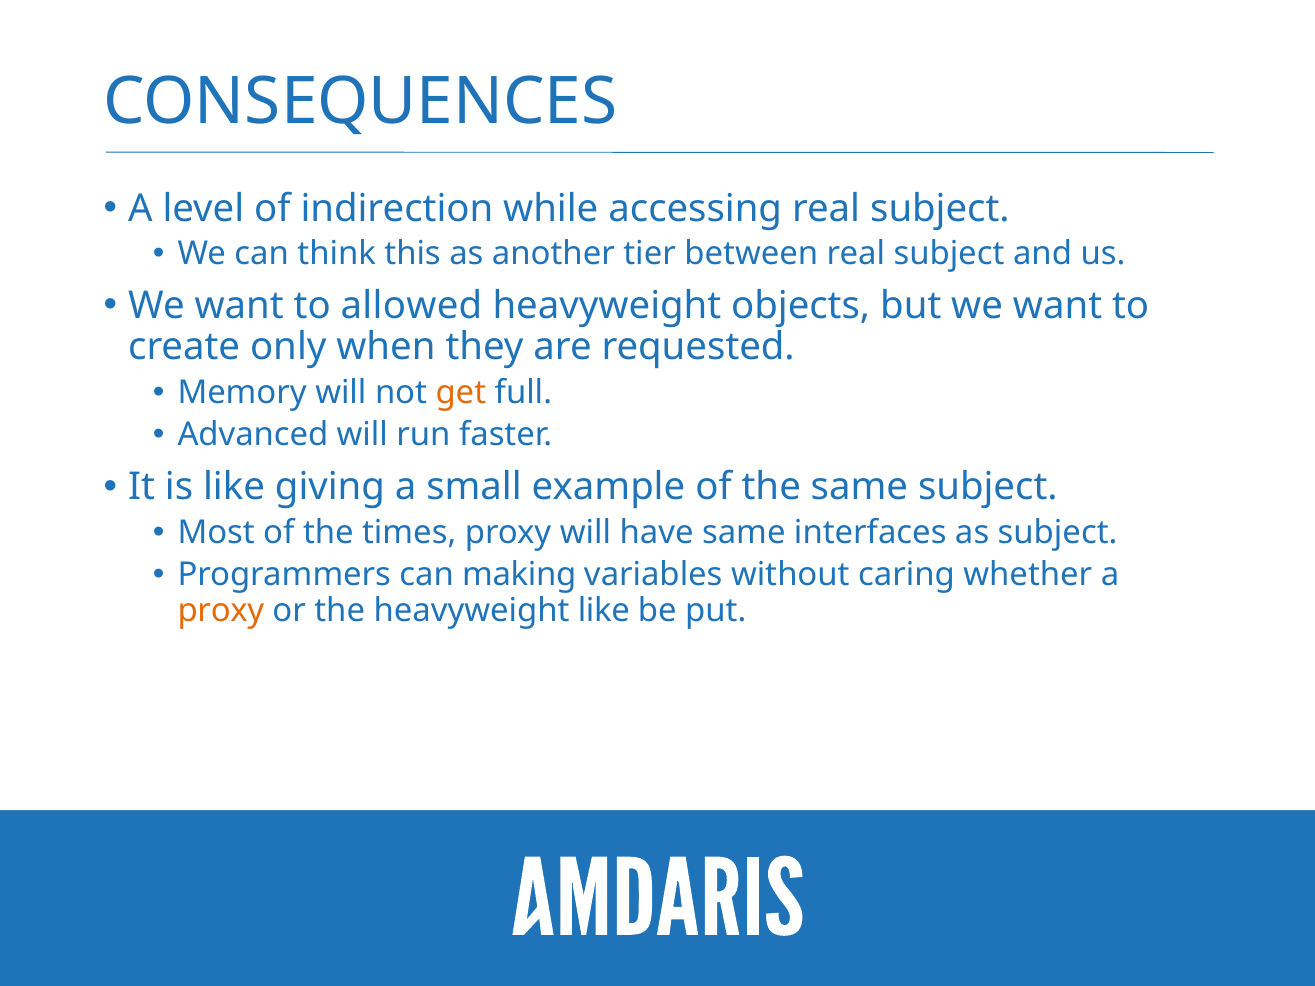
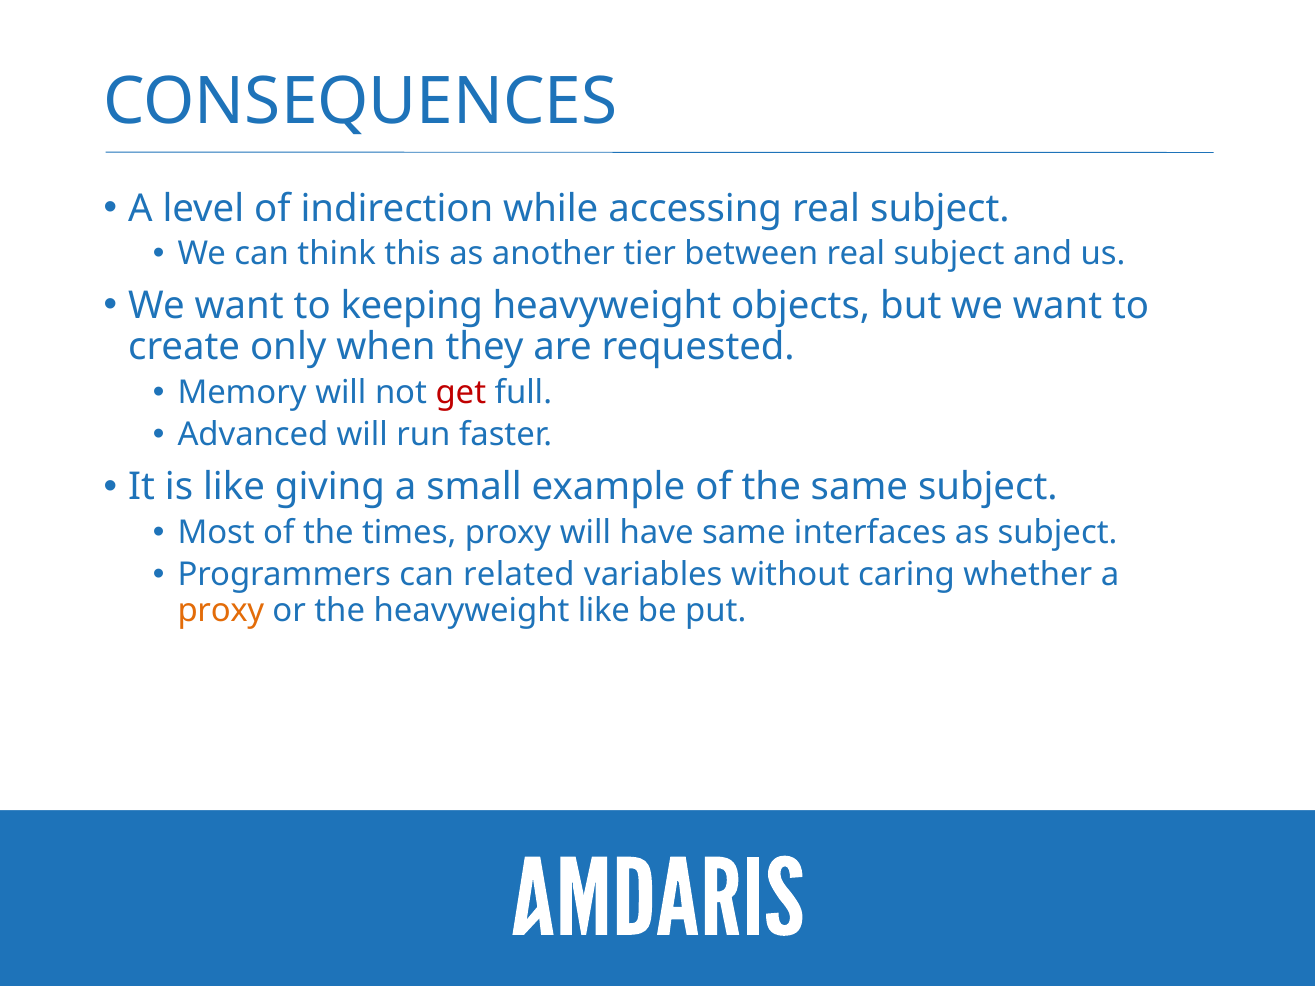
allowed: allowed -> keeping (412, 306)
get colour: orange -> red (461, 393)
making: making -> related (519, 575)
